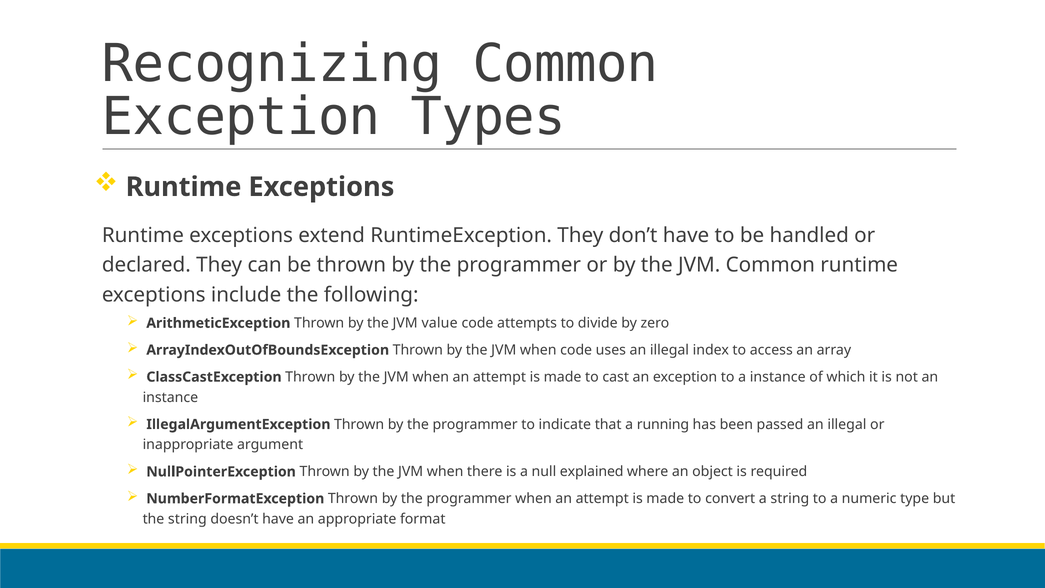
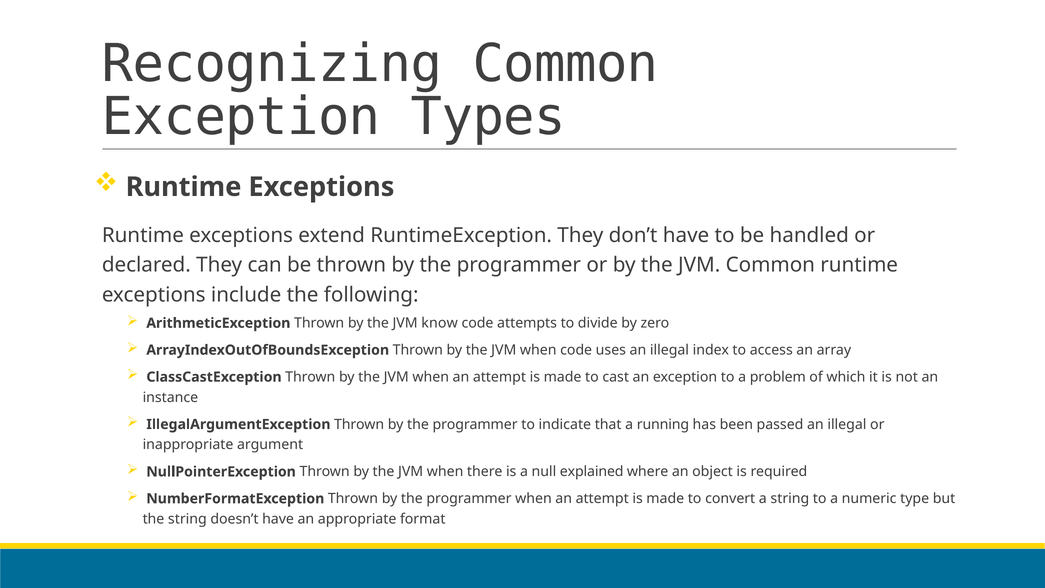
value: value -> know (440, 323)
a instance: instance -> problem (778, 377)
